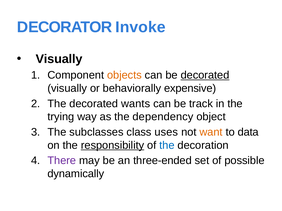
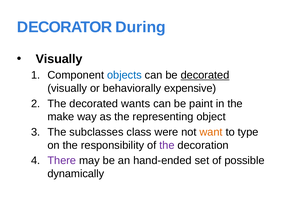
Invoke: Invoke -> During (141, 27)
objects colour: orange -> blue (124, 75)
track: track -> paint (201, 104)
trying: trying -> make (61, 117)
dependency: dependency -> representing (163, 117)
uses: uses -> were (166, 132)
data: data -> type (248, 132)
responsibility underline: present -> none (113, 146)
the colour: blue -> purple (167, 146)
three-ended: three-ended -> hand-ended (162, 161)
